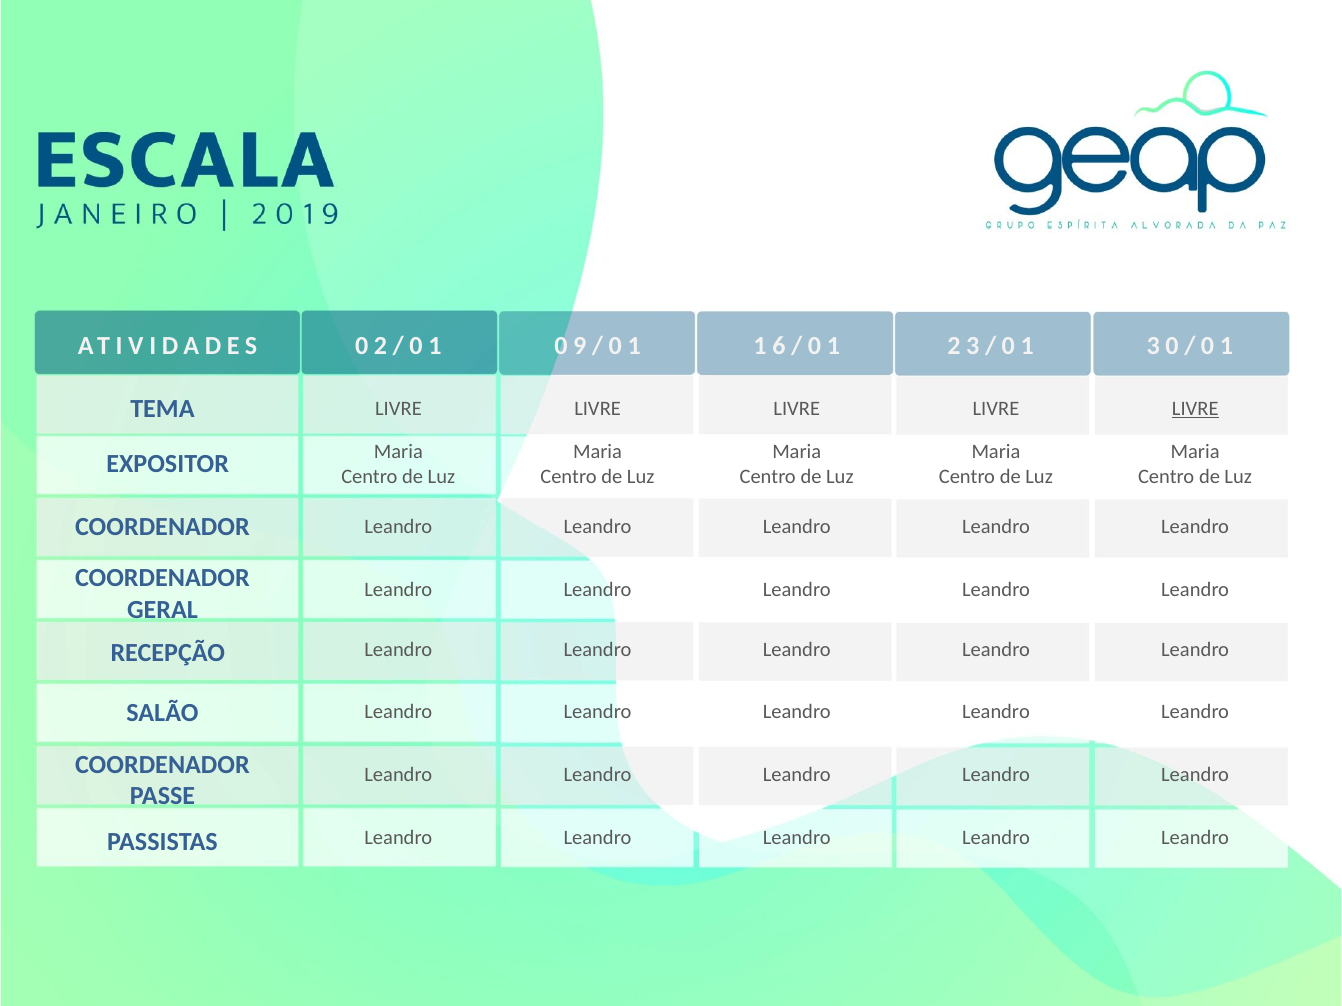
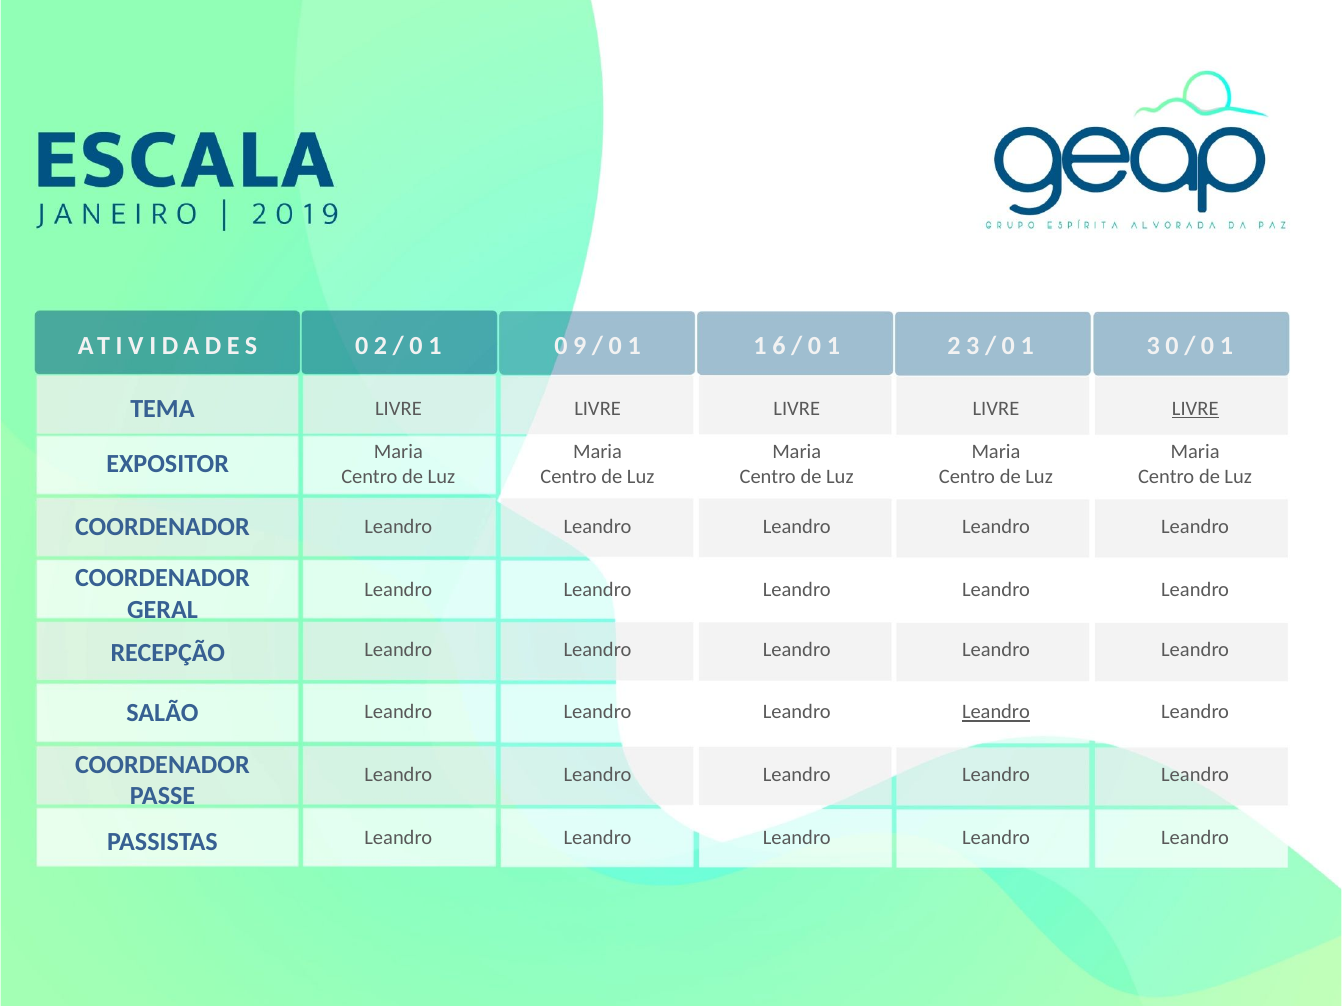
Leandro underline: none -> present (996, 713)
